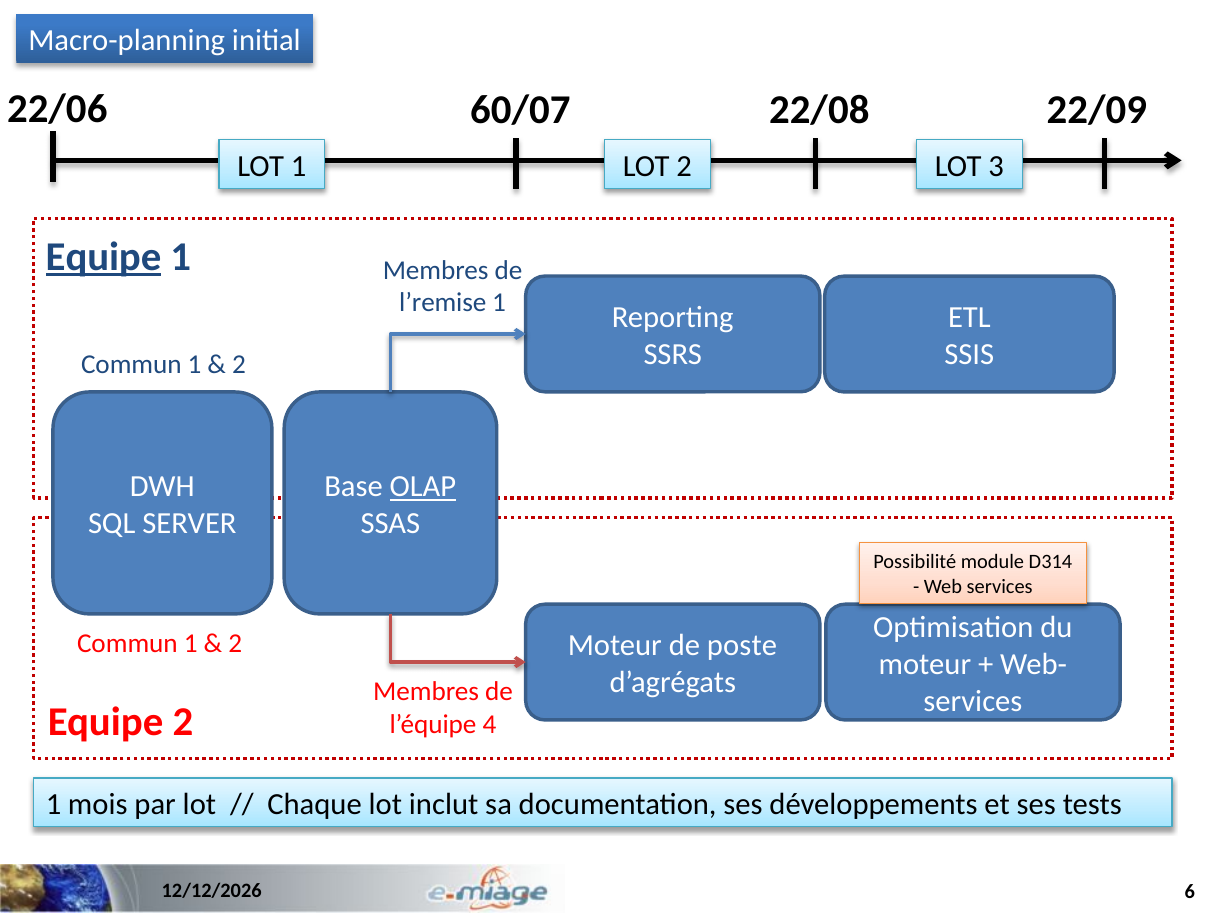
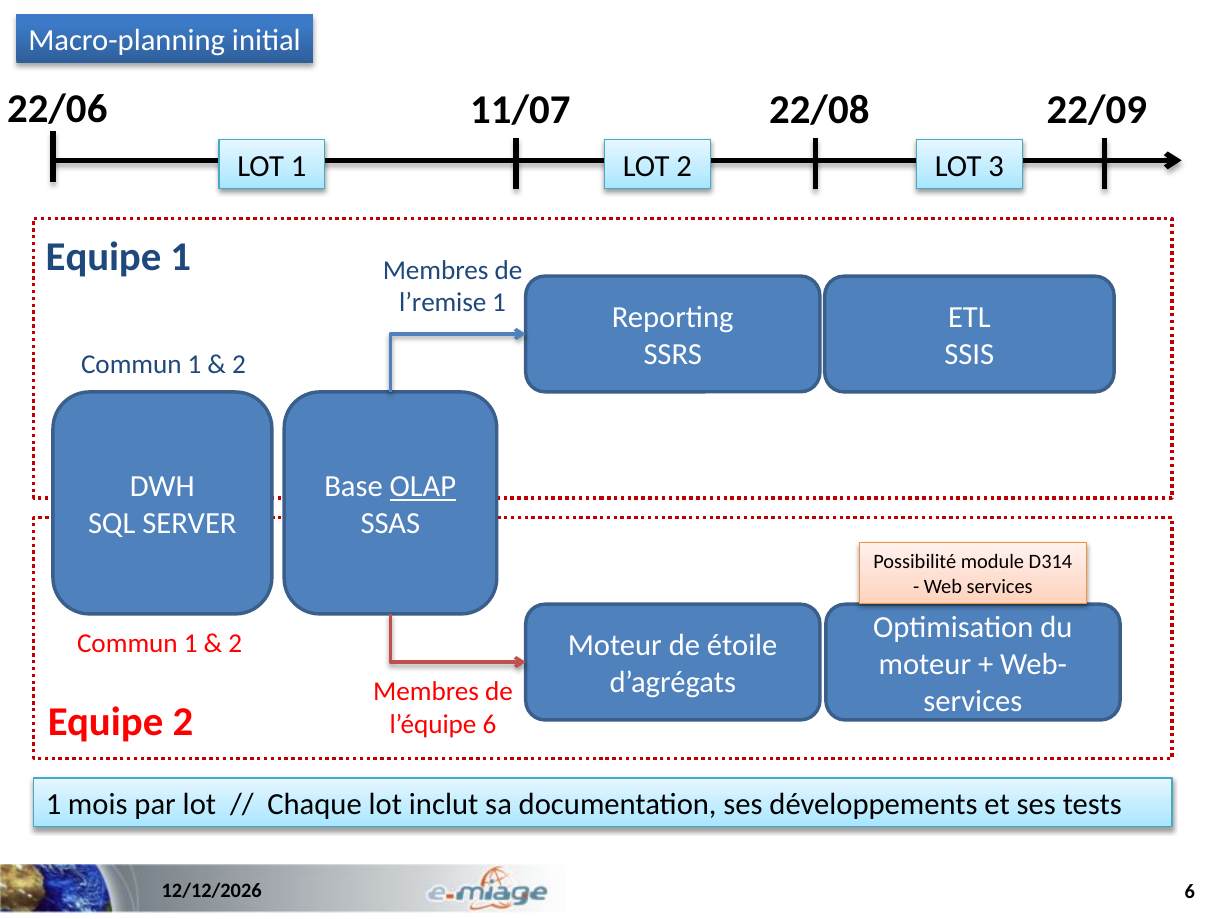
60/07: 60/07 -> 11/07 (520, 110)
Equipe underline: present -> none (104, 257)
poste: poste -> étoile (742, 646)
l’équipe 4: 4 -> 6 (489, 724)
